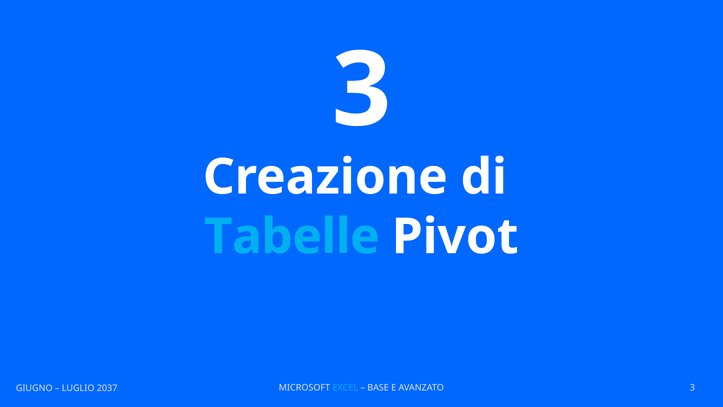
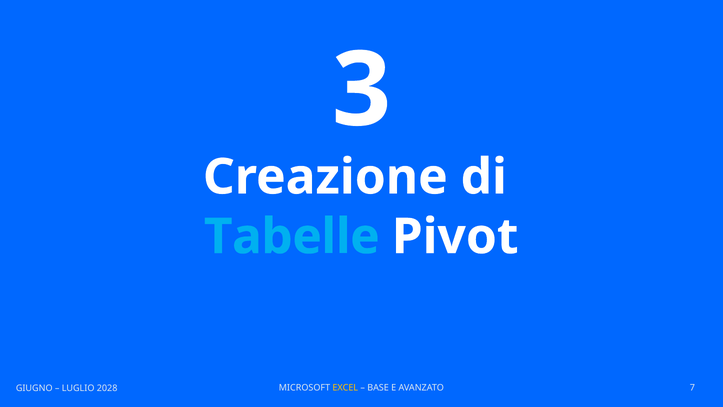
EXCEL colour: light blue -> yellow (345, 388)
AVANZATO 3: 3 -> 7 (692, 388)
2037: 2037 -> 2028 (107, 388)
